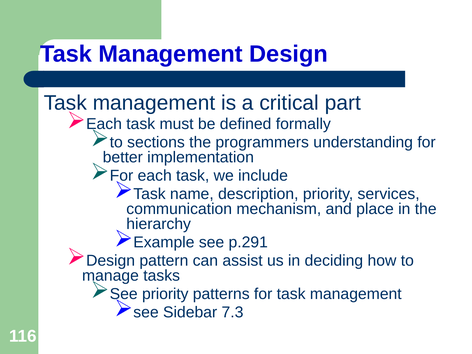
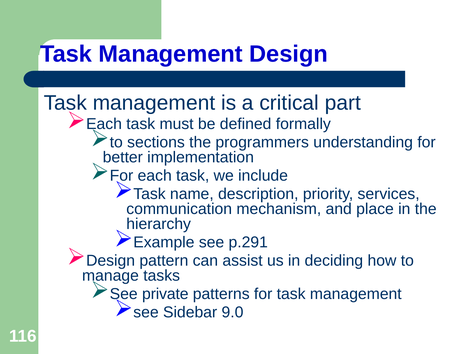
See priority: priority -> private (165, 294)
7.3: 7.3 -> 9.0 (232, 312)
